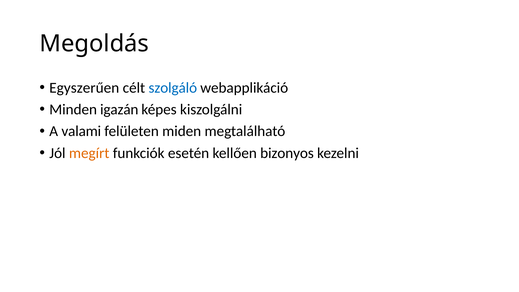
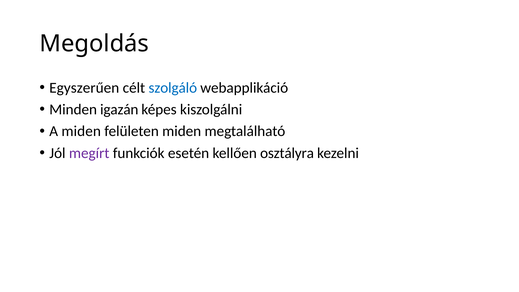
A valami: valami -> miden (81, 131)
megírt colour: orange -> purple (89, 153)
bizonyos: bizonyos -> osztályra (287, 153)
